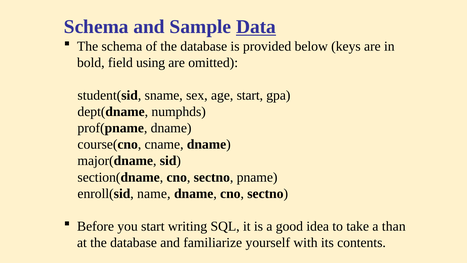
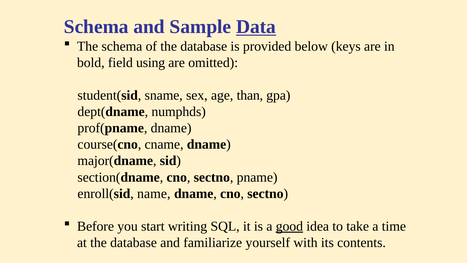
age start: start -> than (250, 95)
good underline: none -> present (289, 226)
than: than -> time (394, 226)
